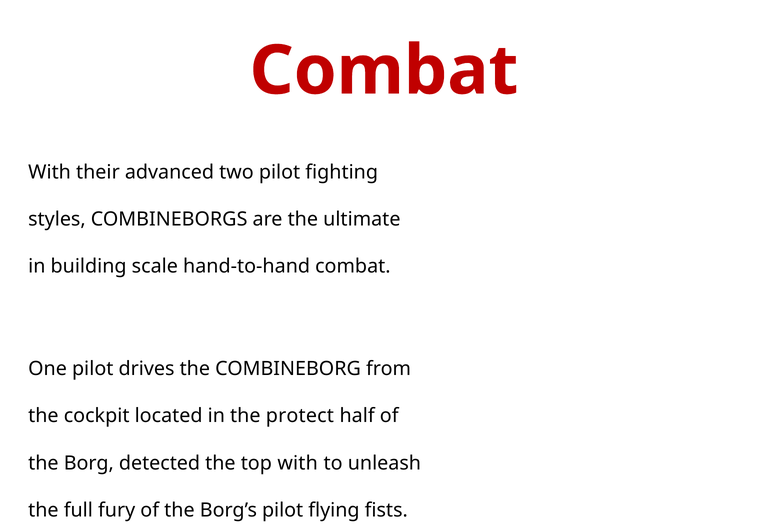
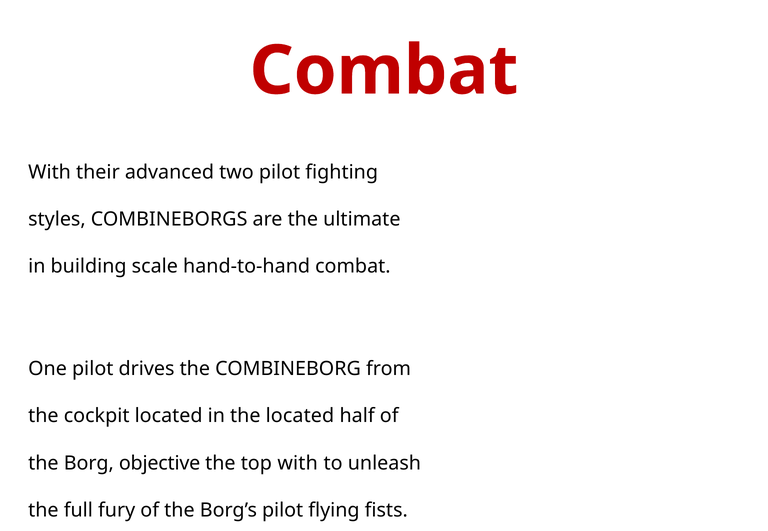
the protect: protect -> located (300, 417)
detected: detected -> objective (160, 464)
